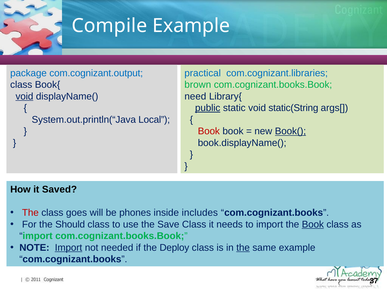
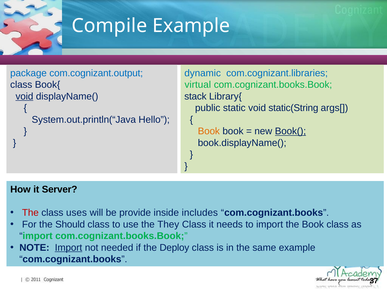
practical: practical -> dynamic (203, 73)
brown: brown -> virtual (198, 84)
need: need -> stack (195, 96)
public underline: present -> none (208, 108)
Local: Local -> Hello (154, 119)
Book colour: red -> orange (209, 131)
Saved: Saved -> Server (60, 189)
goes: goes -> uses (76, 212)
phones: phones -> provide (135, 212)
Save: Save -> They (168, 224)
Book underline: present -> none (313, 224)
the underline: present -> none (243, 247)
